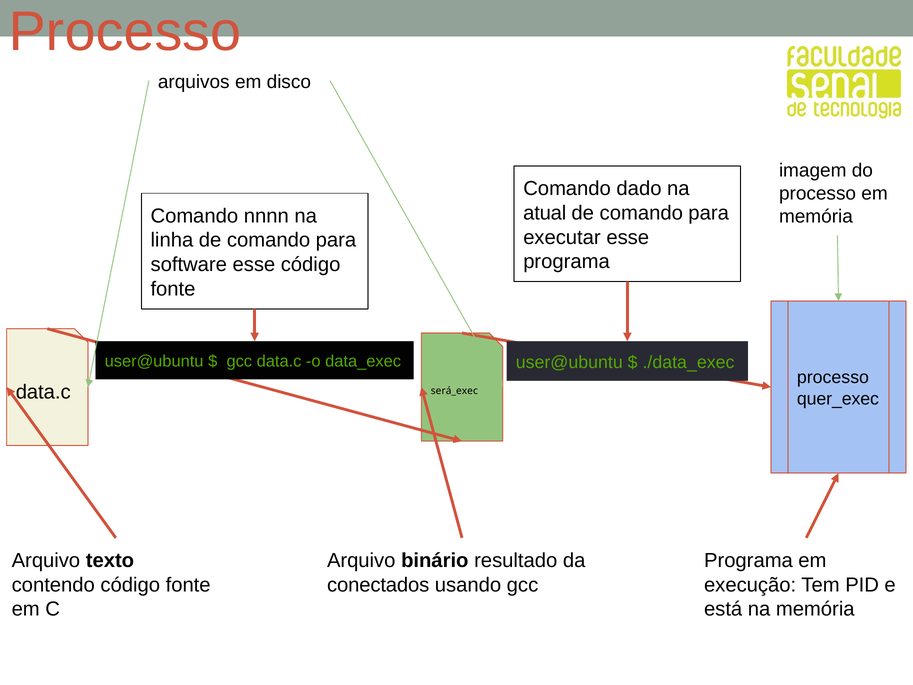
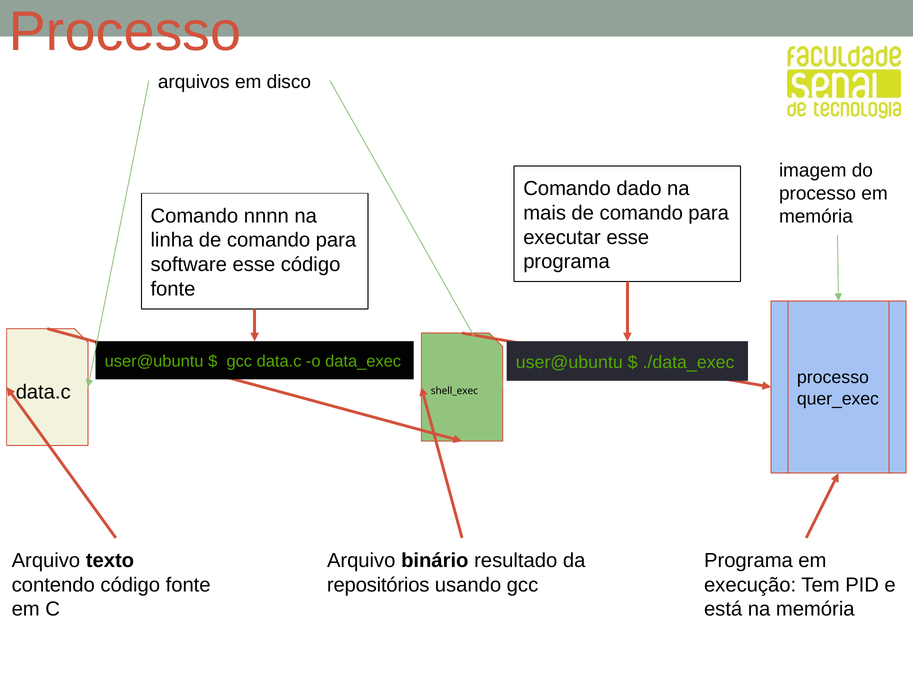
atual: atual -> mais (545, 213)
será_exec: será_exec -> shell_exec (454, 391)
conectados: conectados -> repositórios (378, 585)
